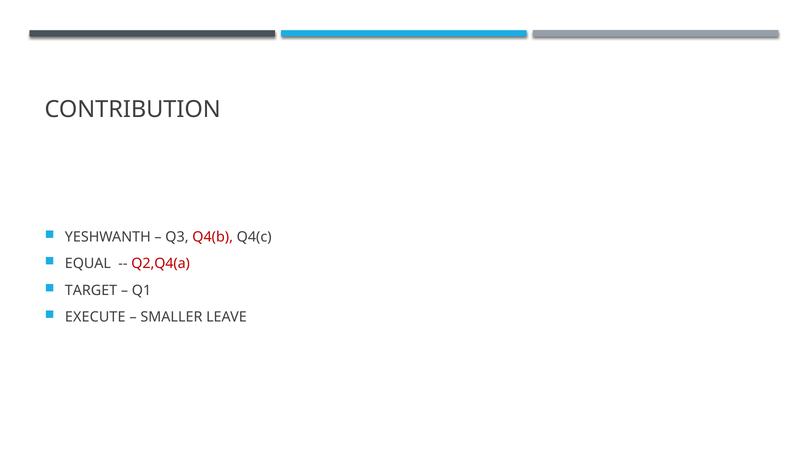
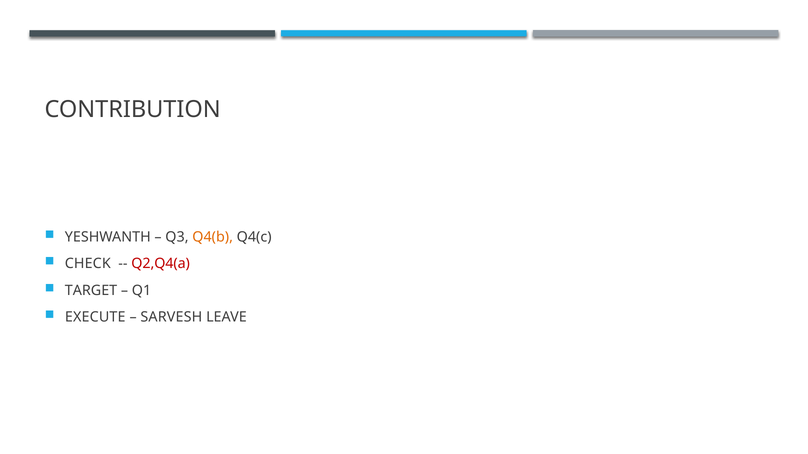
Q4(b colour: red -> orange (213, 237)
EQUAL: EQUAL -> CHECK (88, 264)
SMALLER: SMALLER -> SARVESH (171, 318)
